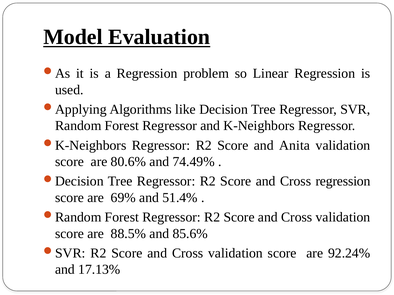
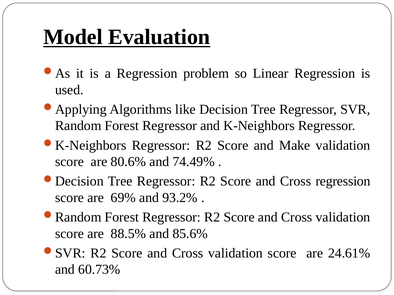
Anita: Anita -> Make (295, 146)
51.4%: 51.4% -> 93.2% (180, 198)
92.24%: 92.24% -> 24.61% (349, 254)
17.13%: 17.13% -> 60.73% (99, 270)
